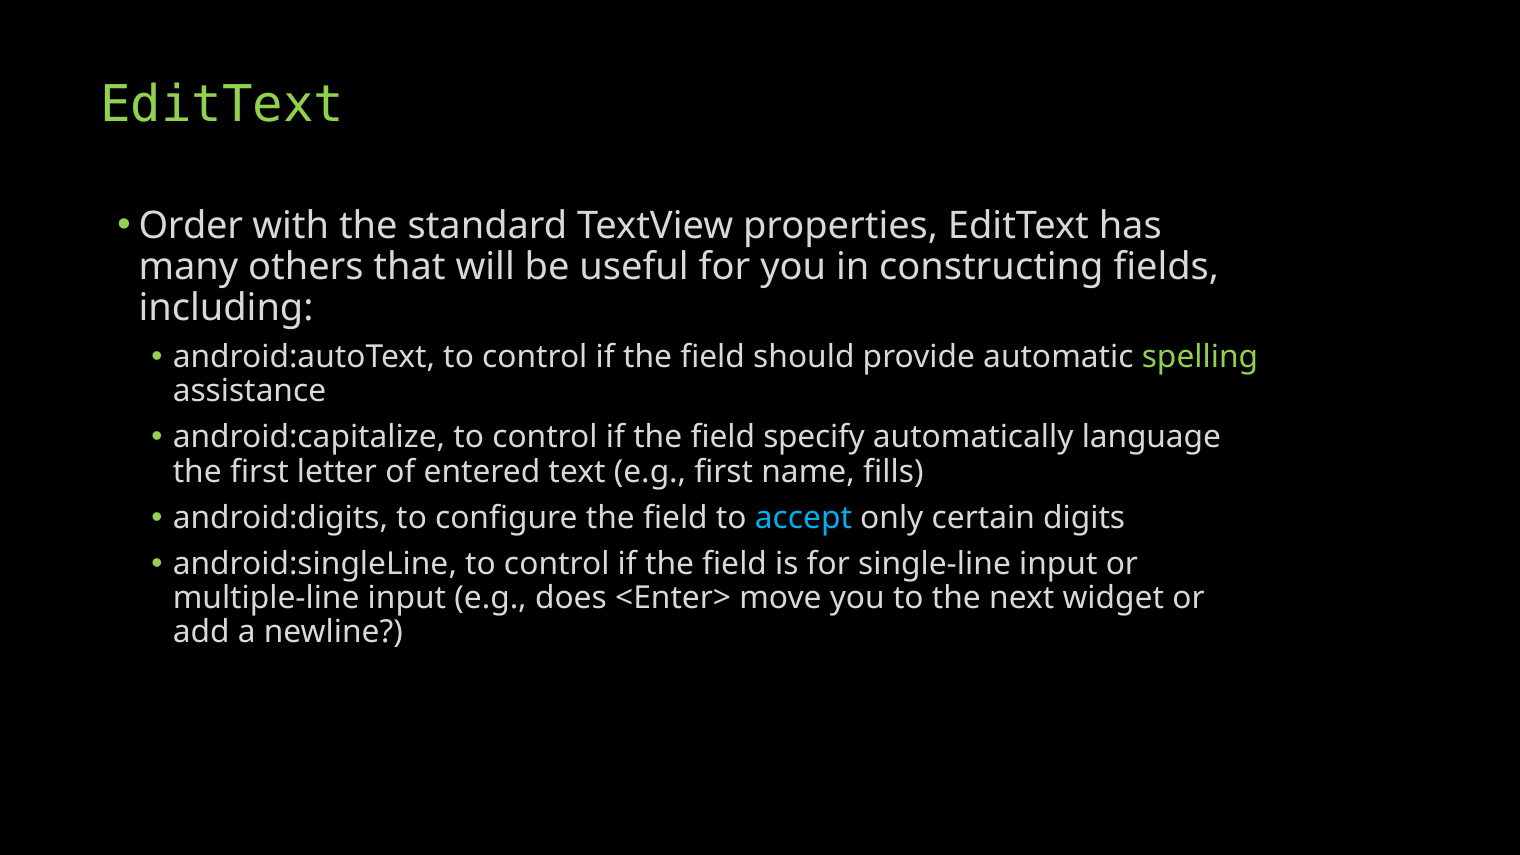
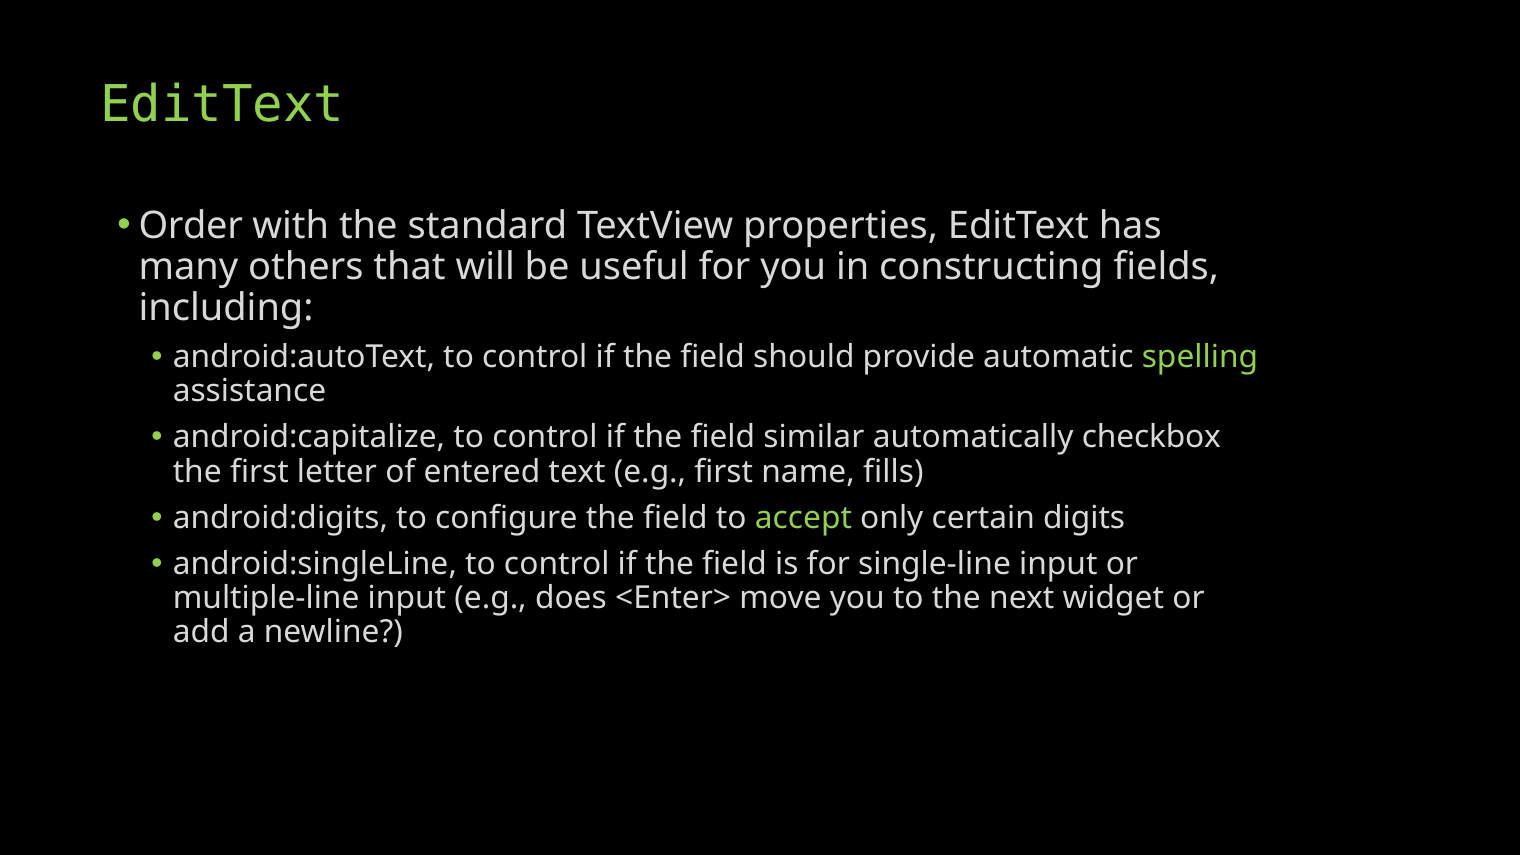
specify: specify -> similar (814, 438)
language: language -> checkbox (1151, 438)
accept colour: light blue -> light green (803, 518)
